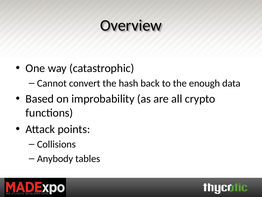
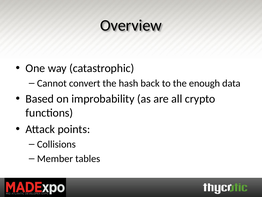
Anybody: Anybody -> Member (55, 158)
